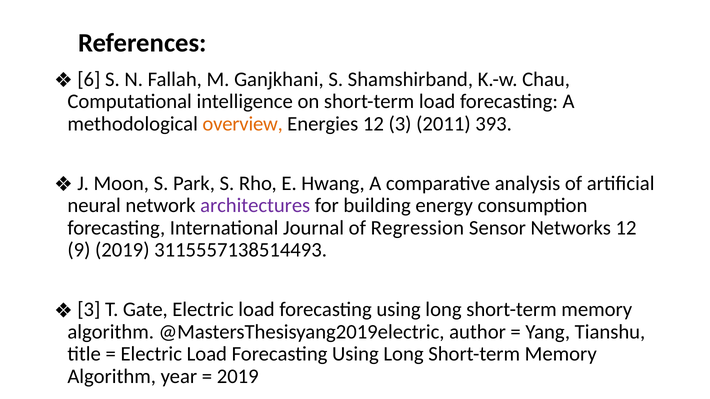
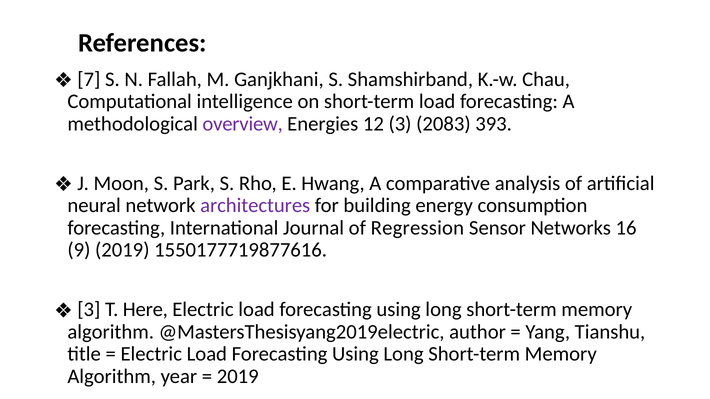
6: 6 -> 7 (89, 79)
overview colour: orange -> purple (243, 124)
2011: 2011 -> 2083 (443, 124)
Networks 12: 12 -> 16 (626, 228)
3115557138514493: 3115557138514493 -> 1550177719877616 (241, 250)
Gate: Gate -> Here (145, 310)
